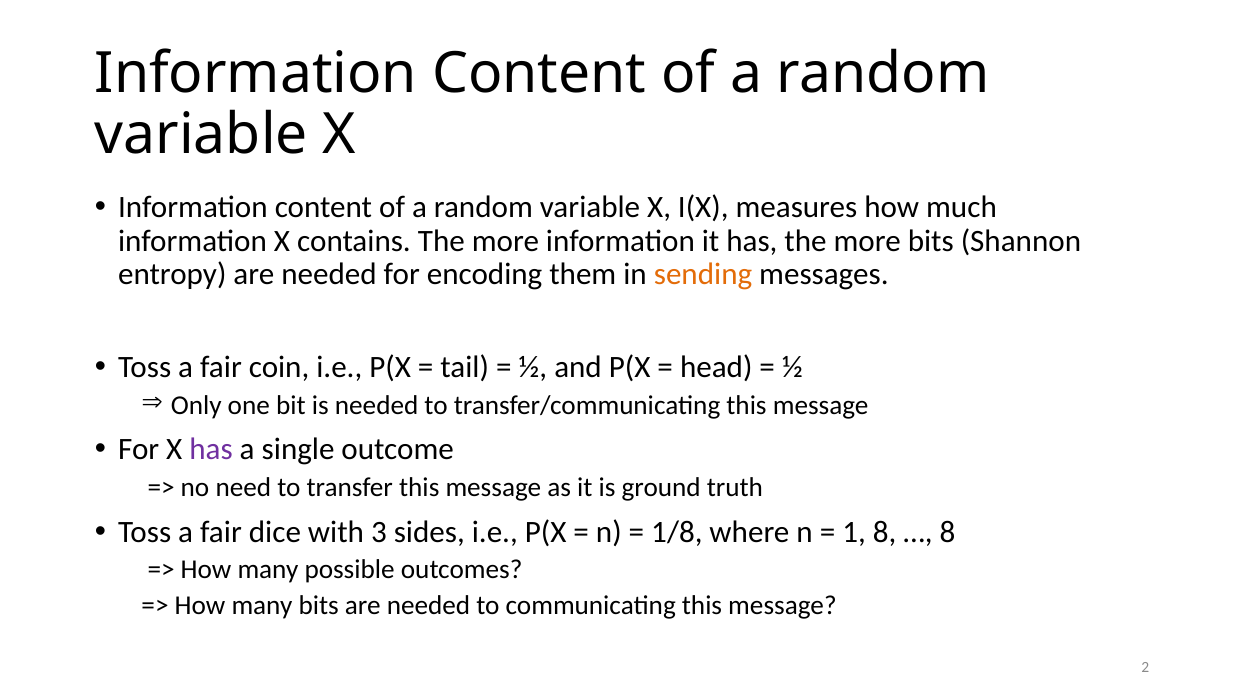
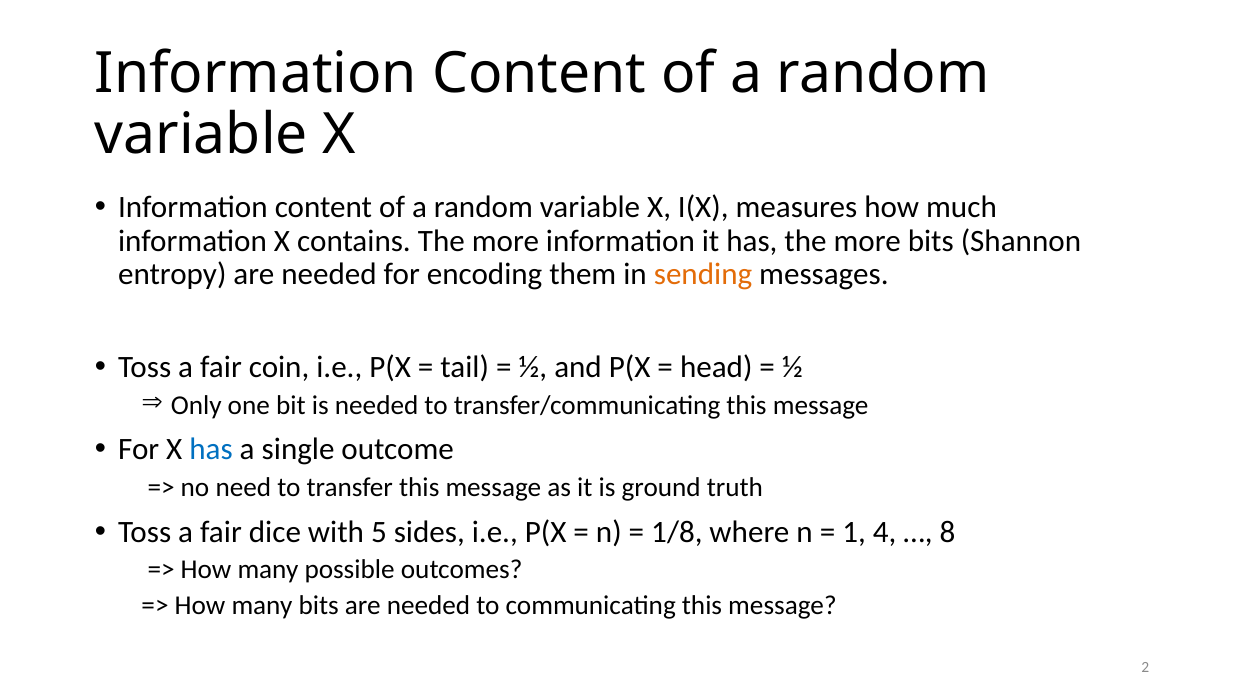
has colour: purple -> blue (211, 450)
3: 3 -> 5 (379, 533)
1 8: 8 -> 4 (885, 533)
